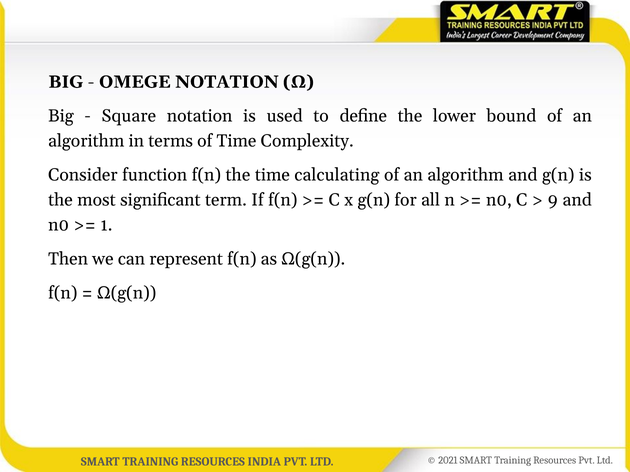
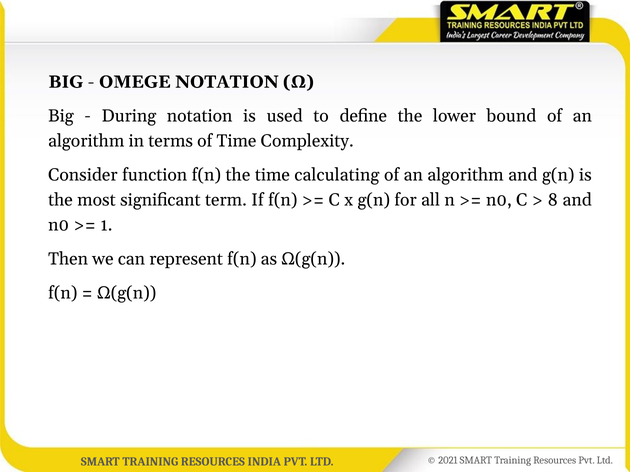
Square: Square -> During (129, 116)
9: 9 -> 8 (553, 200)
